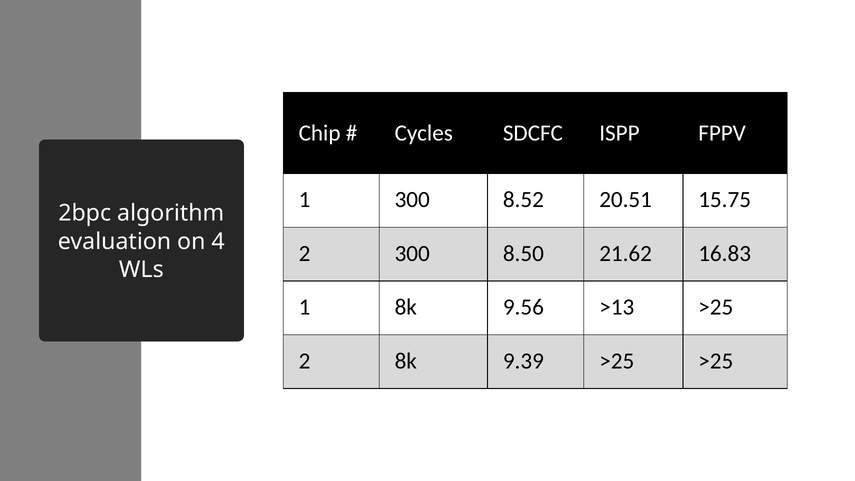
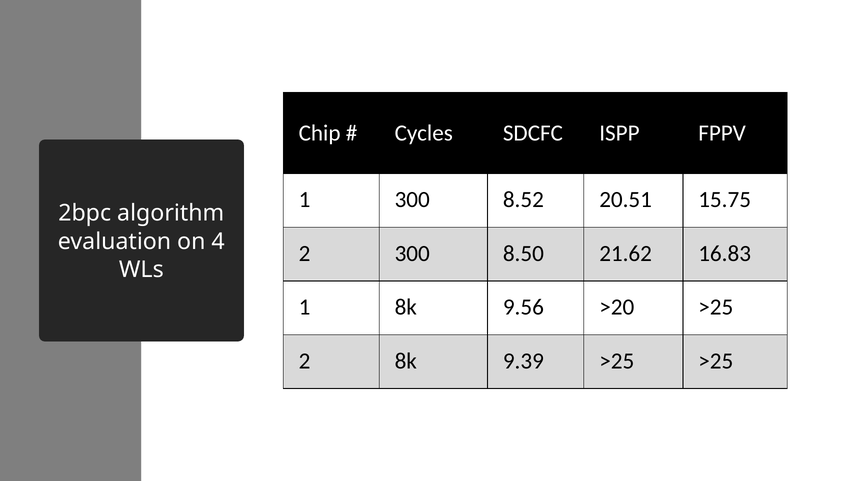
>13: >13 -> >20 (617, 307)
